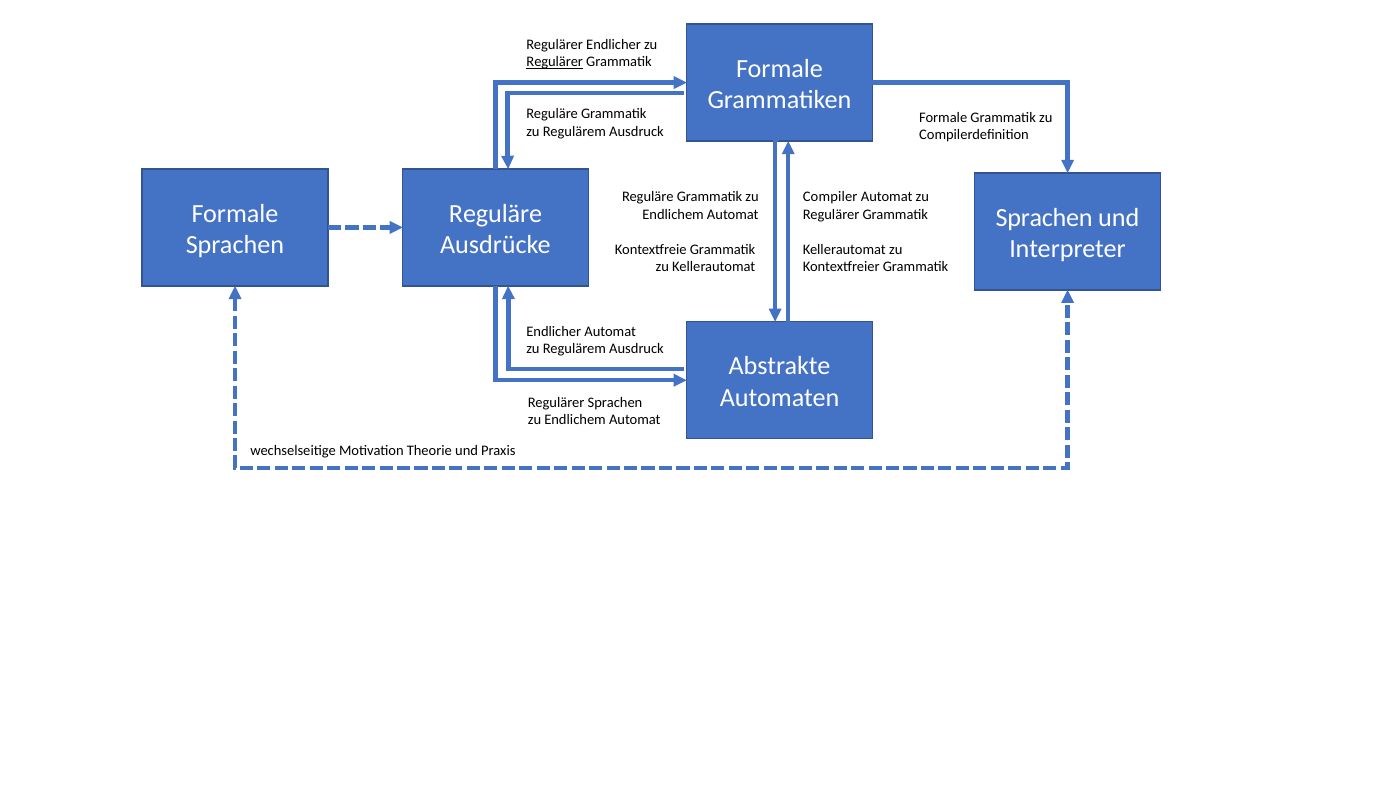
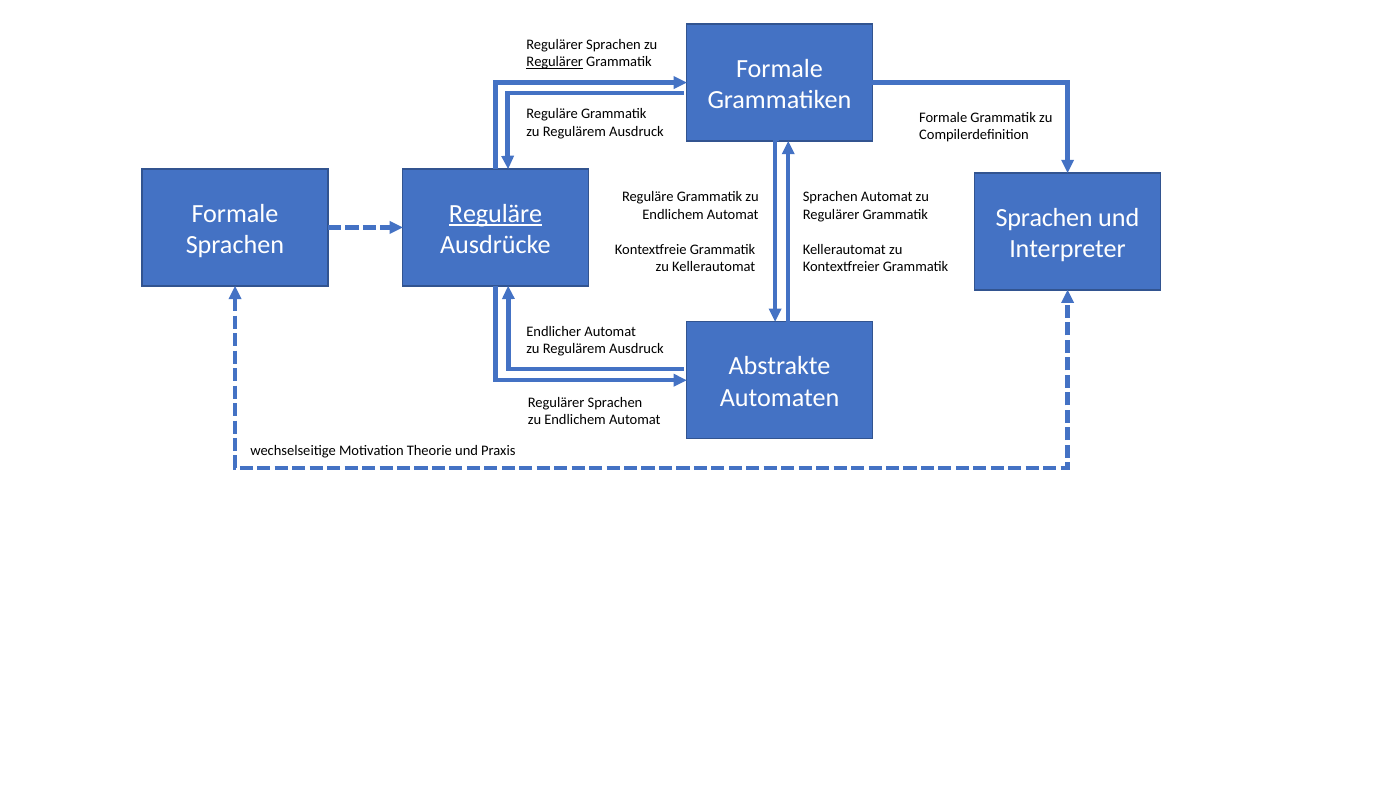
Endlicher: Endlicher -> Sprachen (614, 44)
Compiler: Compiler -> Sprachen (830, 197)
Reguläre underline: none -> present (496, 214)
